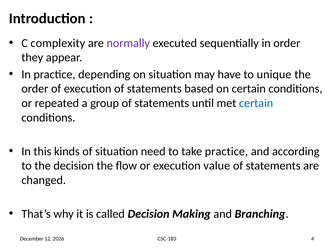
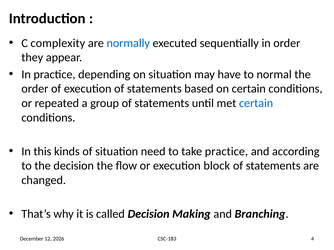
normally colour: purple -> blue (128, 43)
unique: unique -> normal (274, 74)
value: value -> block (217, 166)
